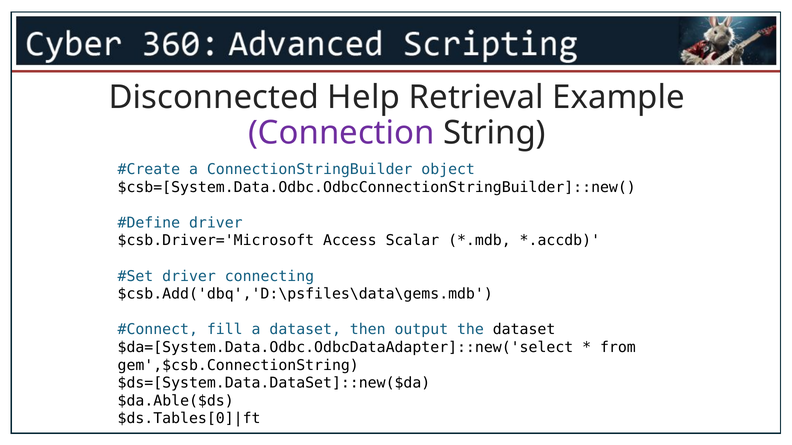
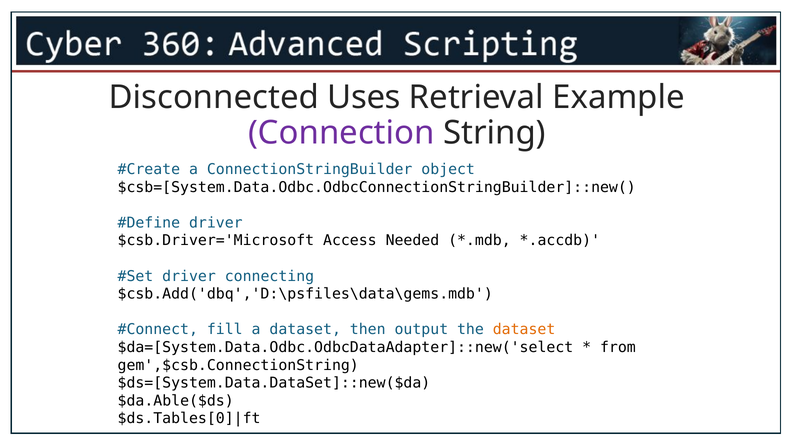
Help: Help -> Uses (364, 97)
Scalar: Scalar -> Needed (412, 241)
dataset colour: black -> orange (524, 330)
